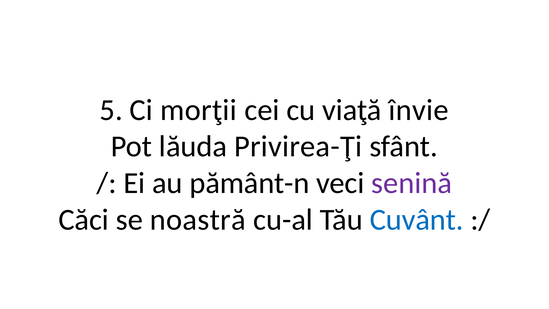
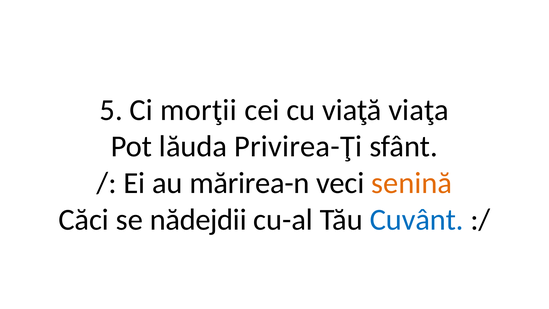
învie: învie -> viaţa (419, 110)
pământ-n: pământ-n -> mărirea-n (250, 183)
senină colour: purple -> orange (412, 183)
noastră: noastră -> nădejdii (198, 220)
